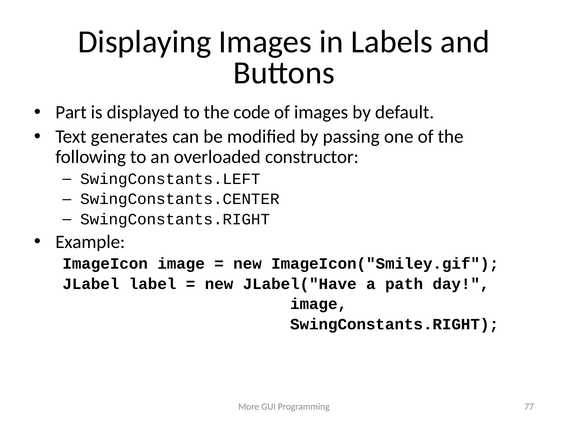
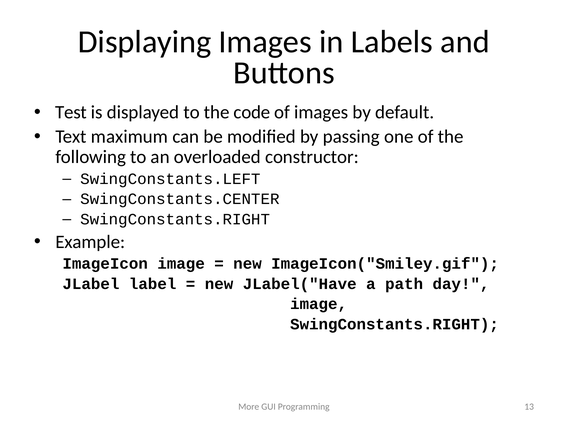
Part: Part -> Test (71, 112)
generates: generates -> maximum (129, 137)
77: 77 -> 13 (529, 407)
